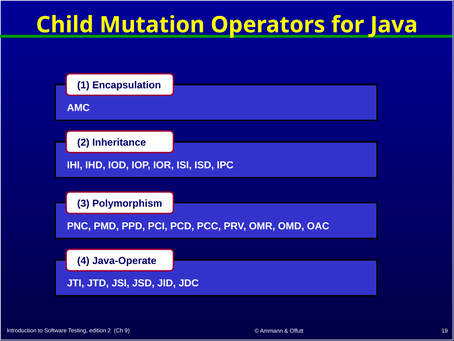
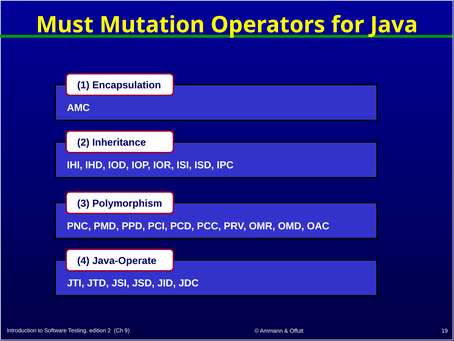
Child: Child -> Must (65, 25)
